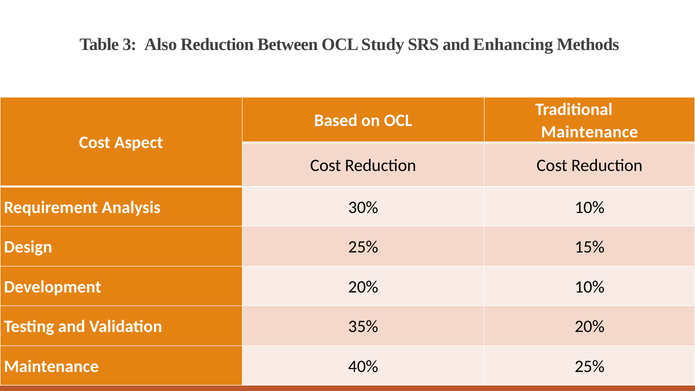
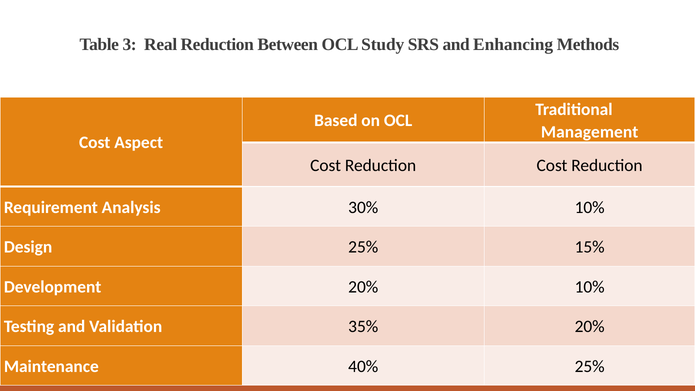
Also: Also -> Real (161, 45)
Maintenance: Maintenance -> Management (590, 132)
